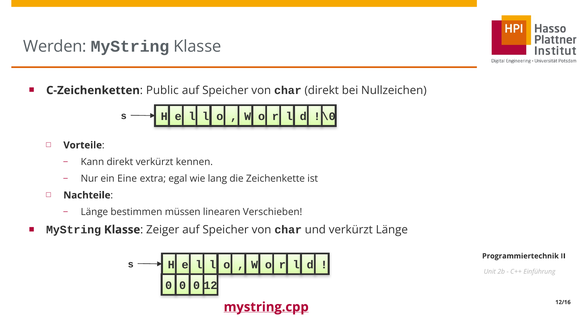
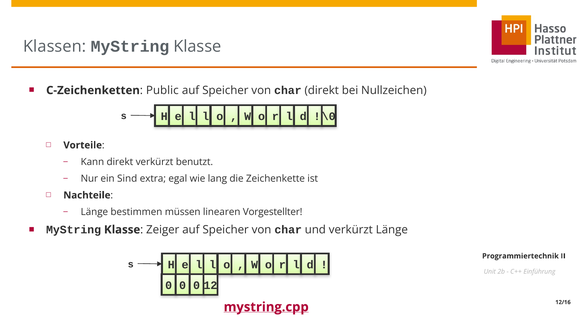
Werden: Werden -> Klassen (55, 46)
kennen: kennen -> benutzt (194, 162)
Eine: Eine -> Sind (127, 178)
Verschieben: Verschieben -> Vorgestellter (273, 212)
